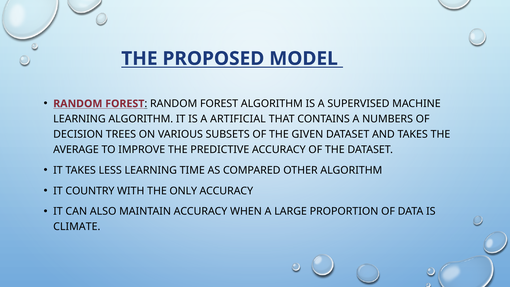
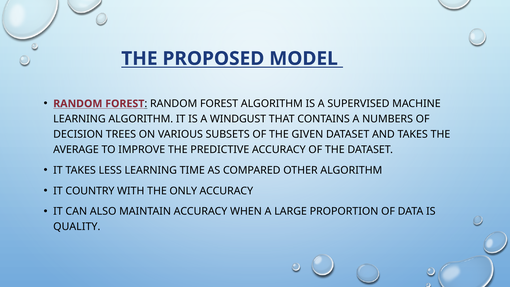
ARTIFICIAL: ARTIFICIAL -> WINDGUST (238, 119)
CLIMATE: CLIMATE -> QUALITY (77, 227)
